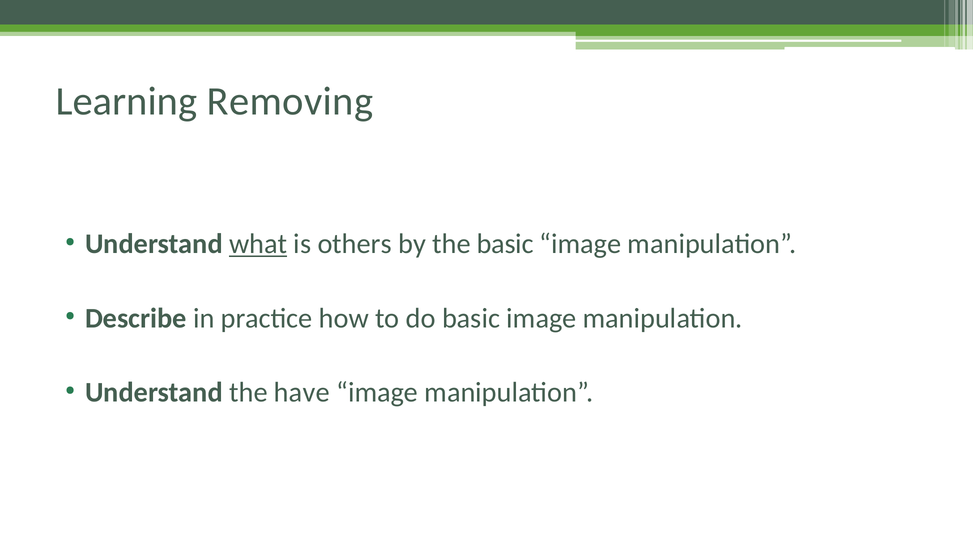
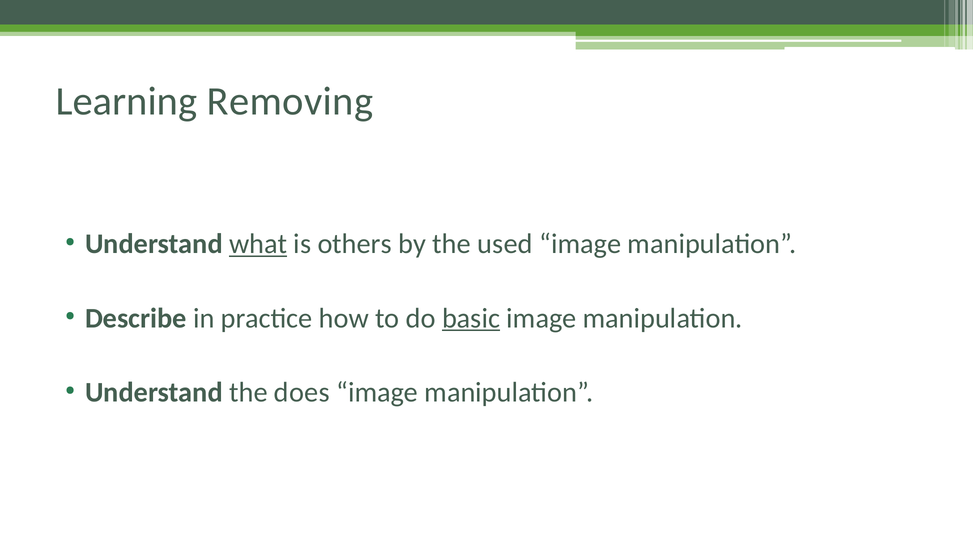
the basic: basic -> used (505, 244)
basic underline: none -> present (471, 318)
have: have -> does (302, 393)
